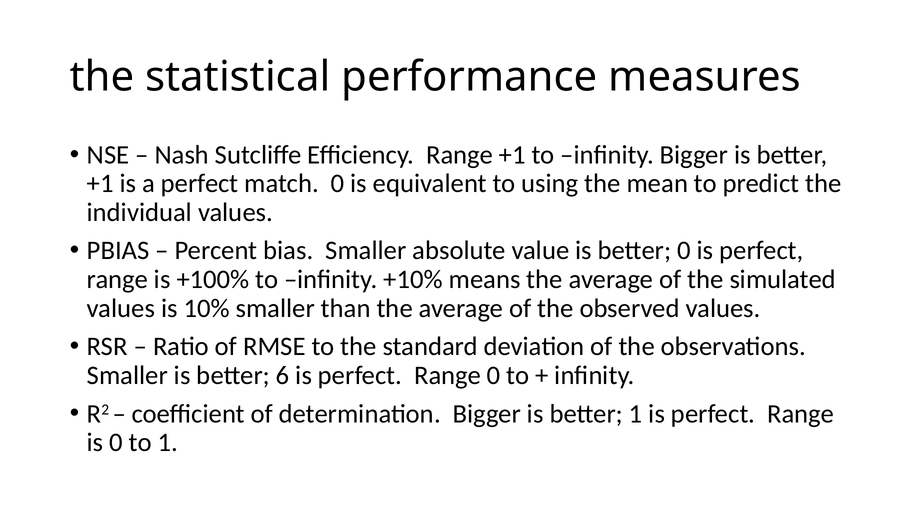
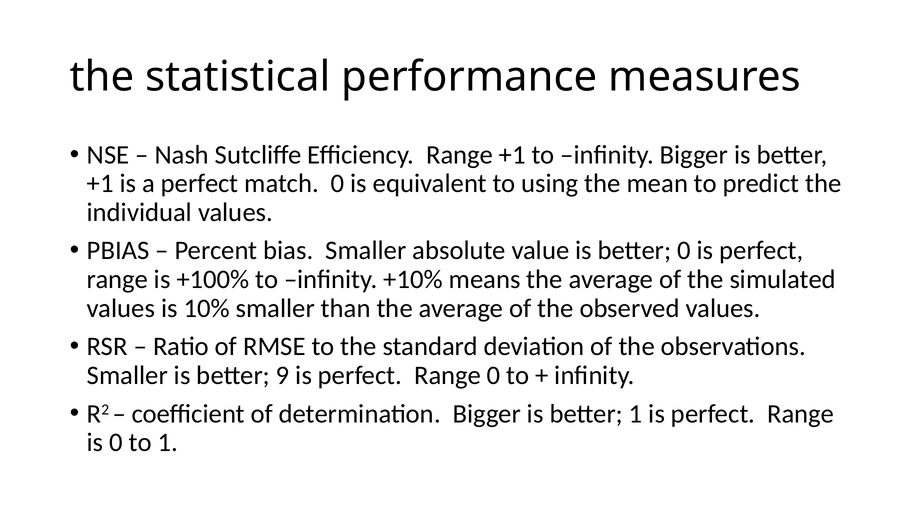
6: 6 -> 9 (283, 375)
